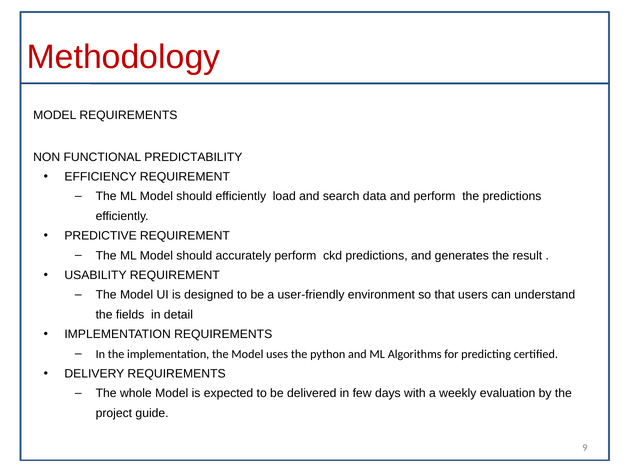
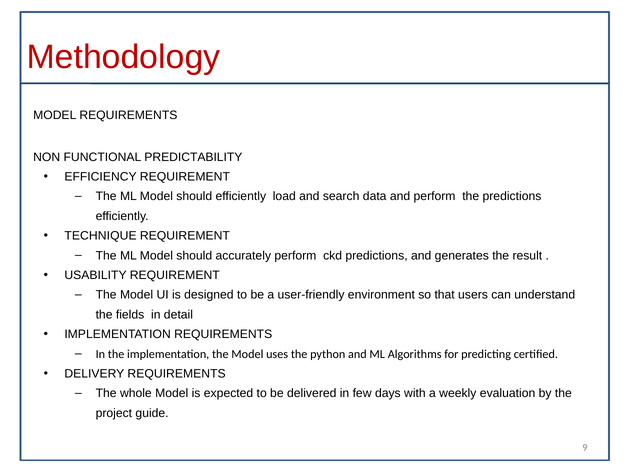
PREDICTIVE: PREDICTIVE -> TECHNIQUE (101, 236)
